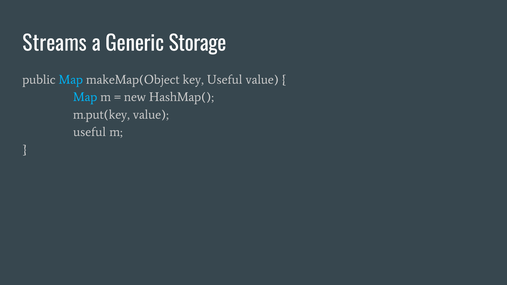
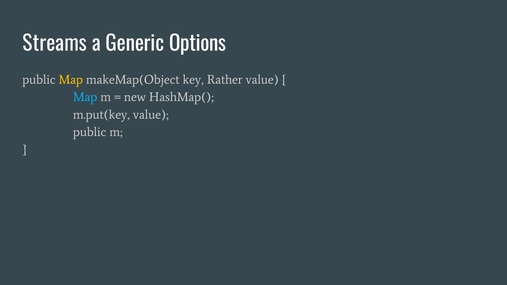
Storage: Storage -> Options (198, 44)
Map colour: light blue -> yellow (71, 80)
key Useful: Useful -> Rather (225, 80)
useful: useful -> public (90, 132)
